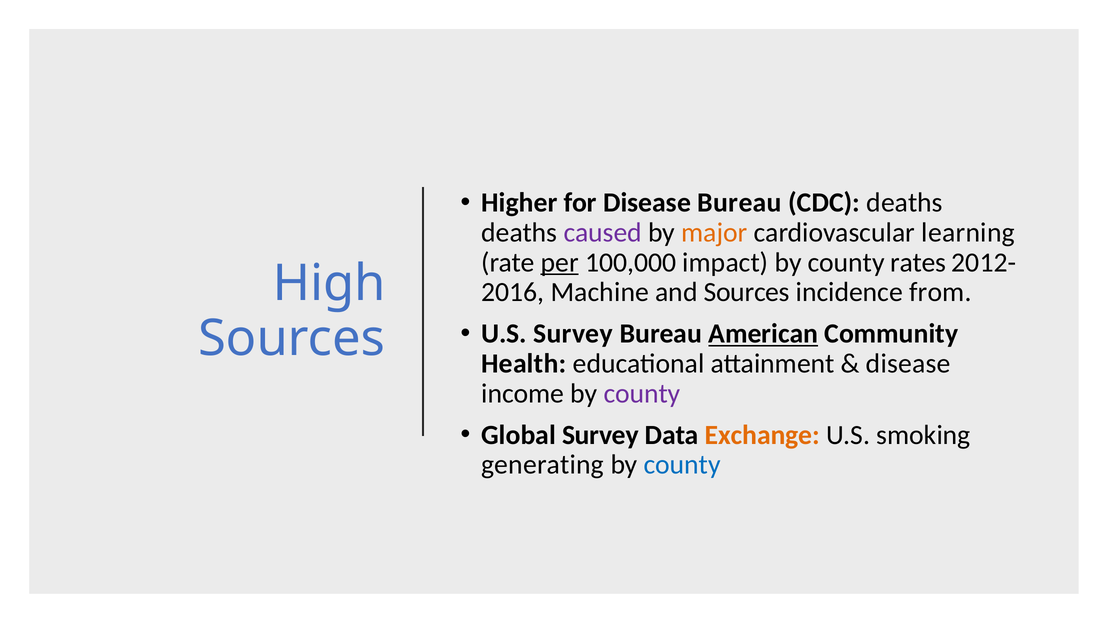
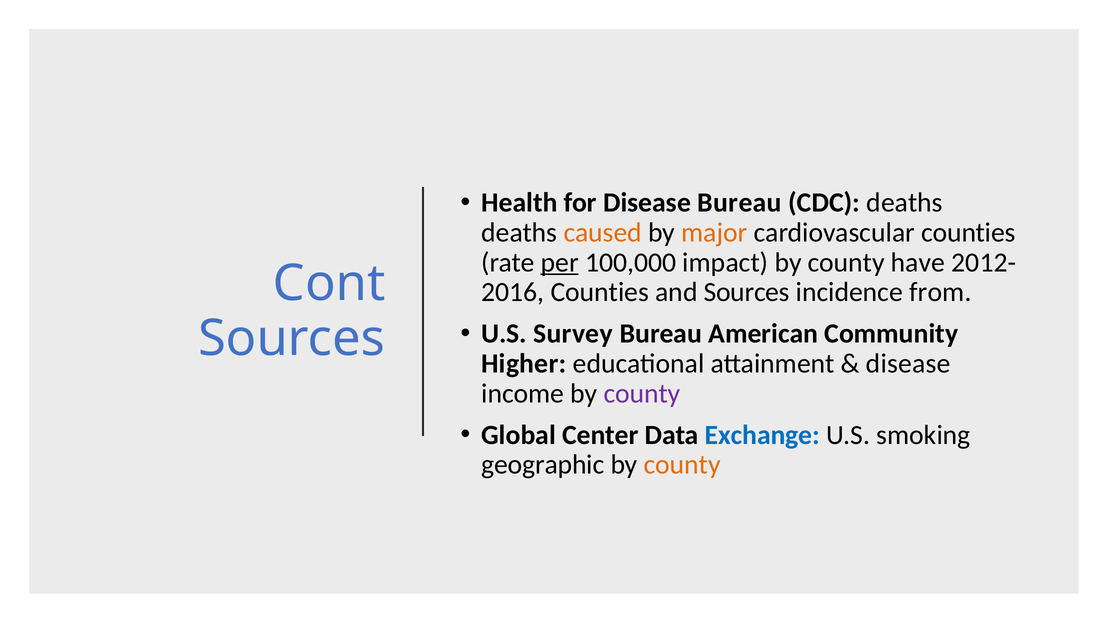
Higher: Higher -> Health (519, 203)
caused colour: purple -> orange (603, 233)
cardiovascular learning: learning -> counties (968, 233)
rates: rates -> have (918, 262)
High: High -> Cont (329, 284)
Machine: Machine -> Counties (600, 292)
American underline: present -> none (763, 334)
Health: Health -> Higher (524, 364)
Global Survey: Survey -> Center (600, 435)
Exchange colour: orange -> blue (762, 435)
generating: generating -> geographic (543, 465)
county colour: blue -> orange (682, 465)
